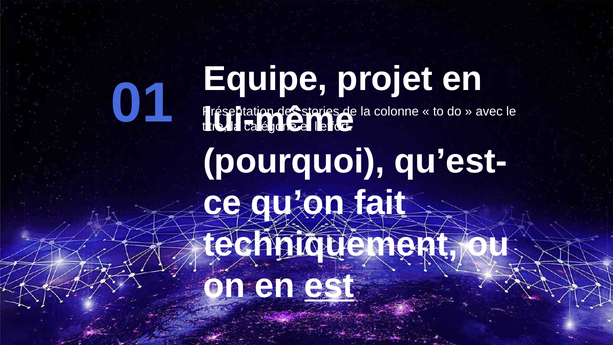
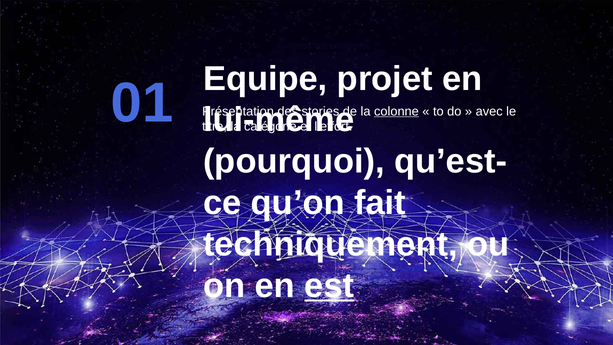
colonne underline: none -> present (396, 111)
